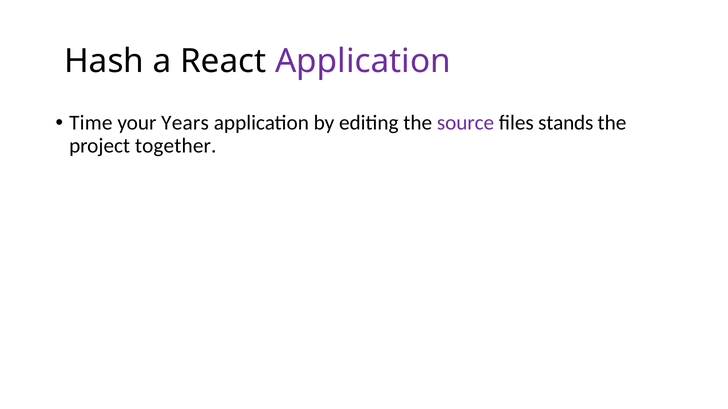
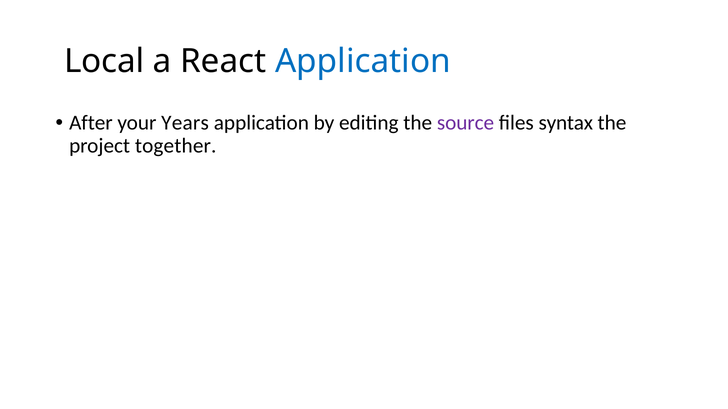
Hash: Hash -> Local (104, 61)
Application colour: purple -> blue (363, 61)
Time: Time -> After (91, 123)
stands: stands -> syntax (566, 123)
